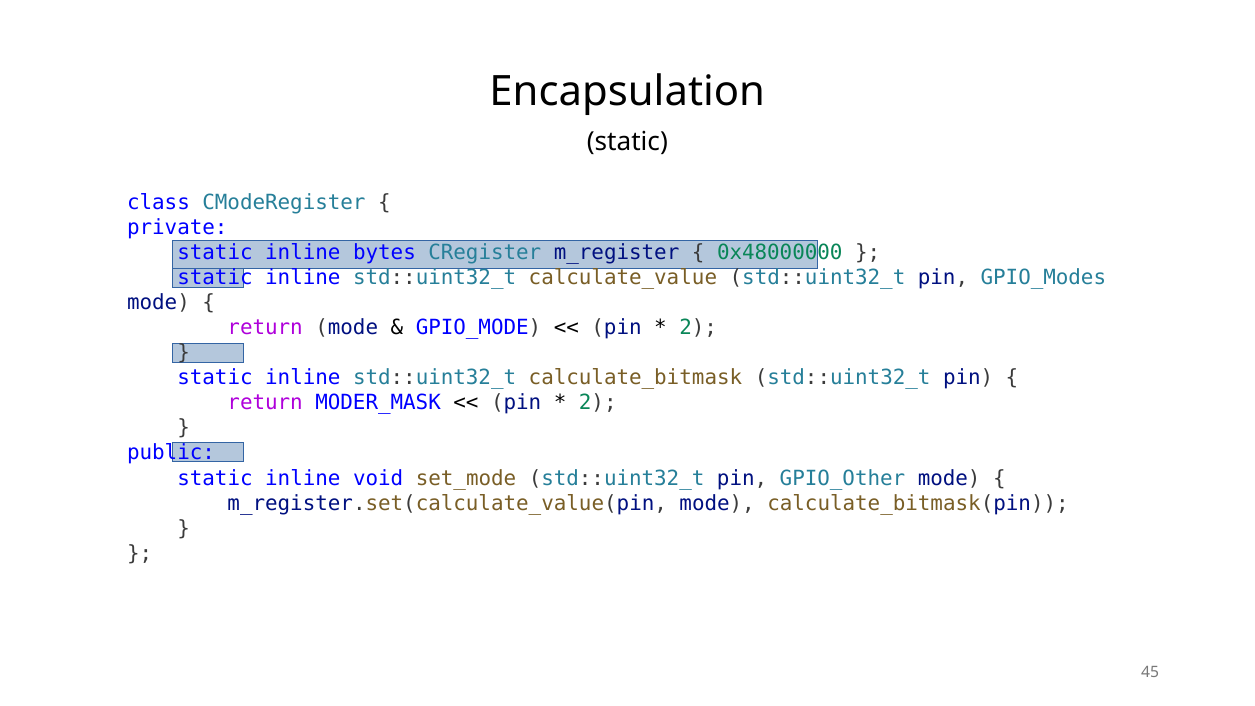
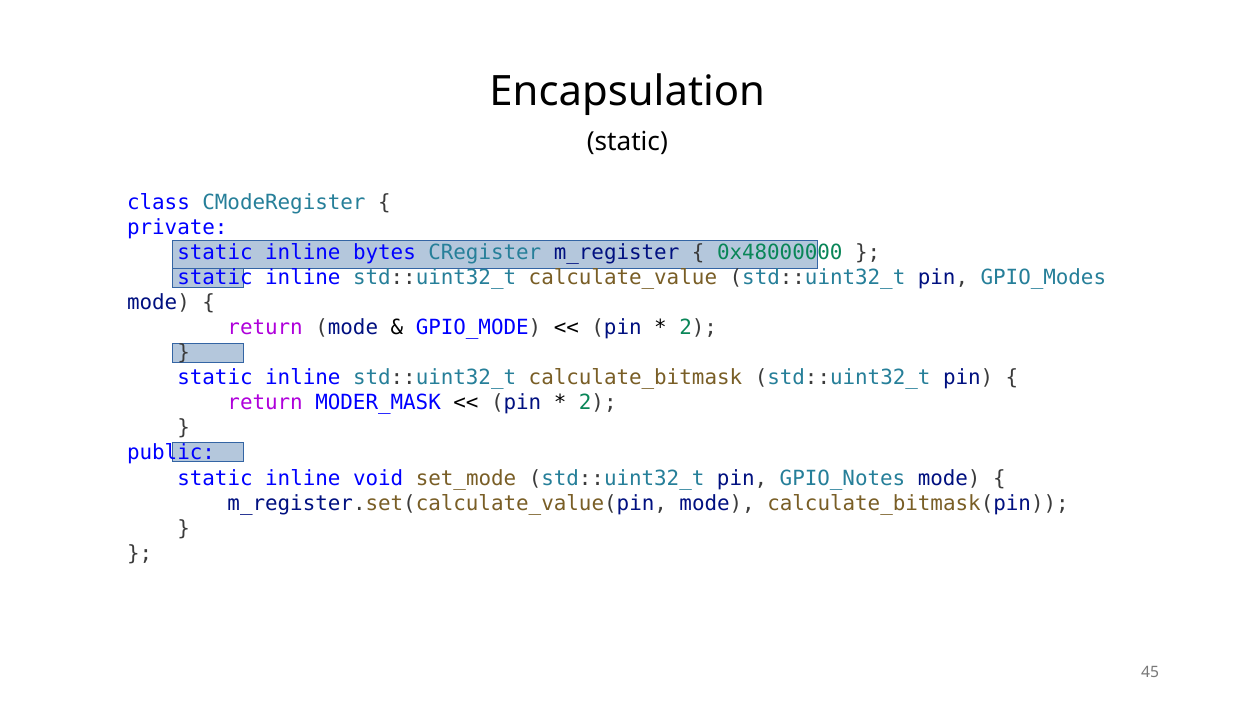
GPIO_Other: GPIO_Other -> GPIO_Notes (842, 478)
